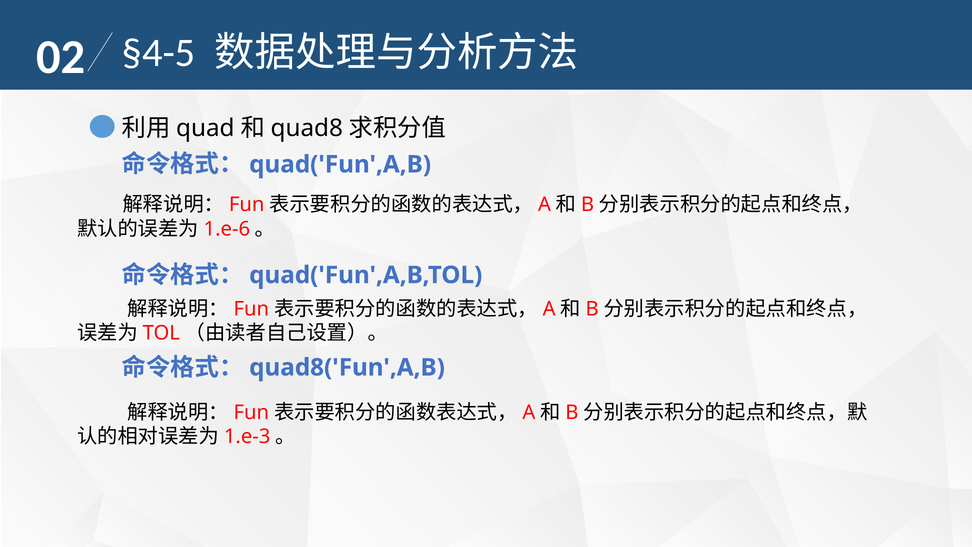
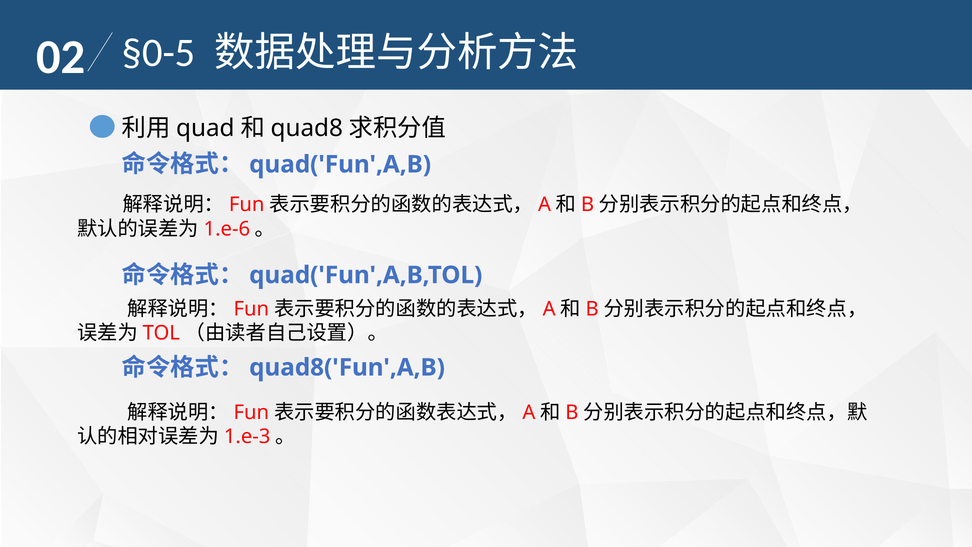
§4-5: §4-5 -> §0-5 (159, 53)
